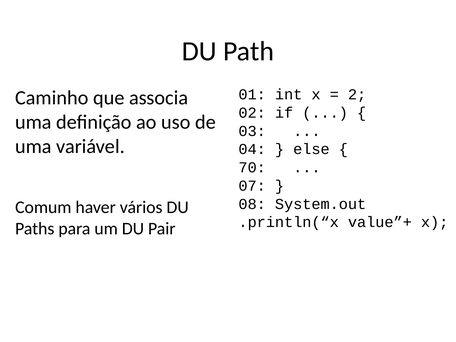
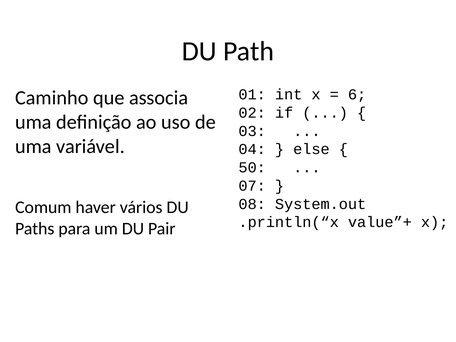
2: 2 -> 6 (357, 95)
70: 70 -> 50 (252, 168)
